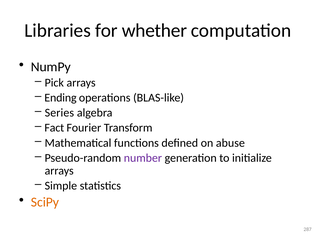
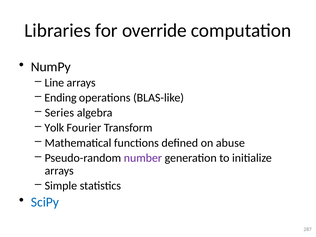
whether: whether -> override (154, 31)
Pick: Pick -> Line (54, 83)
Fact: Fact -> Yolk (54, 128)
SciPy colour: orange -> blue (45, 202)
